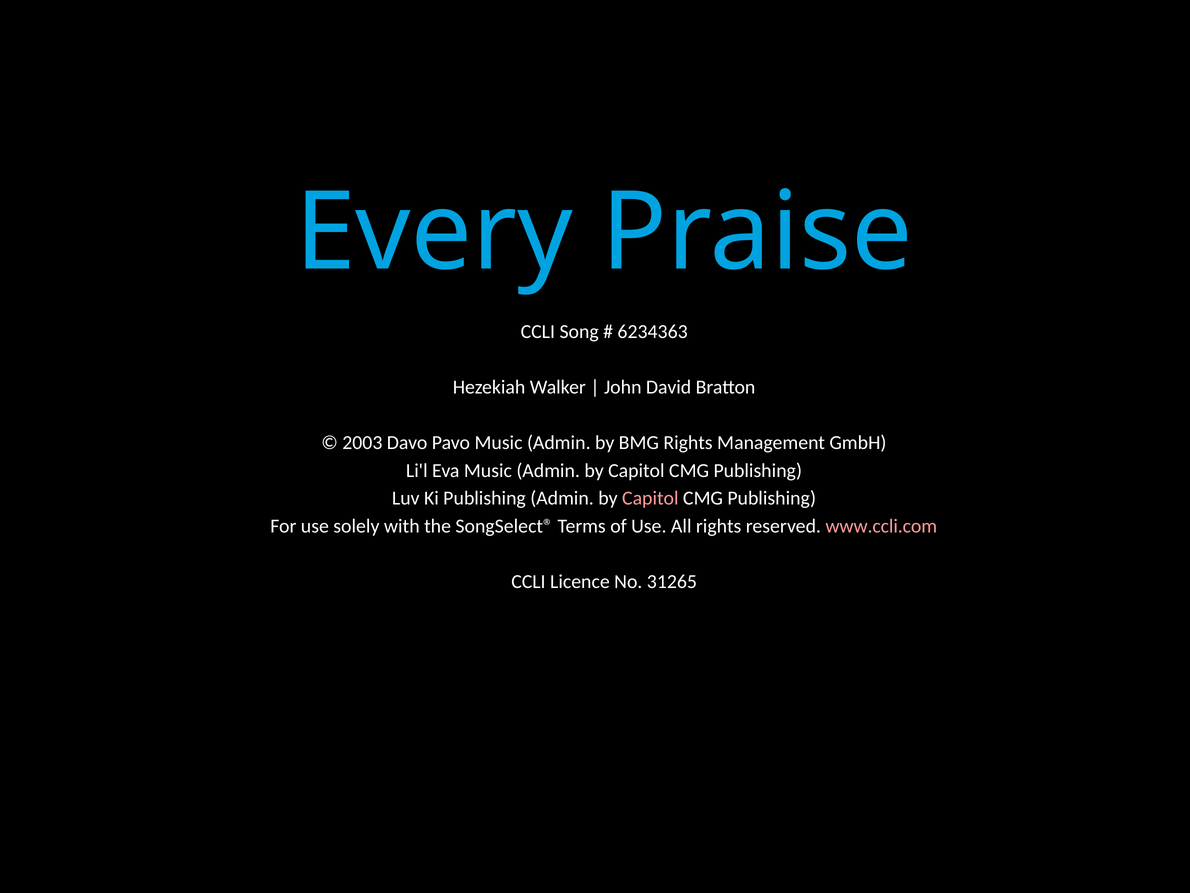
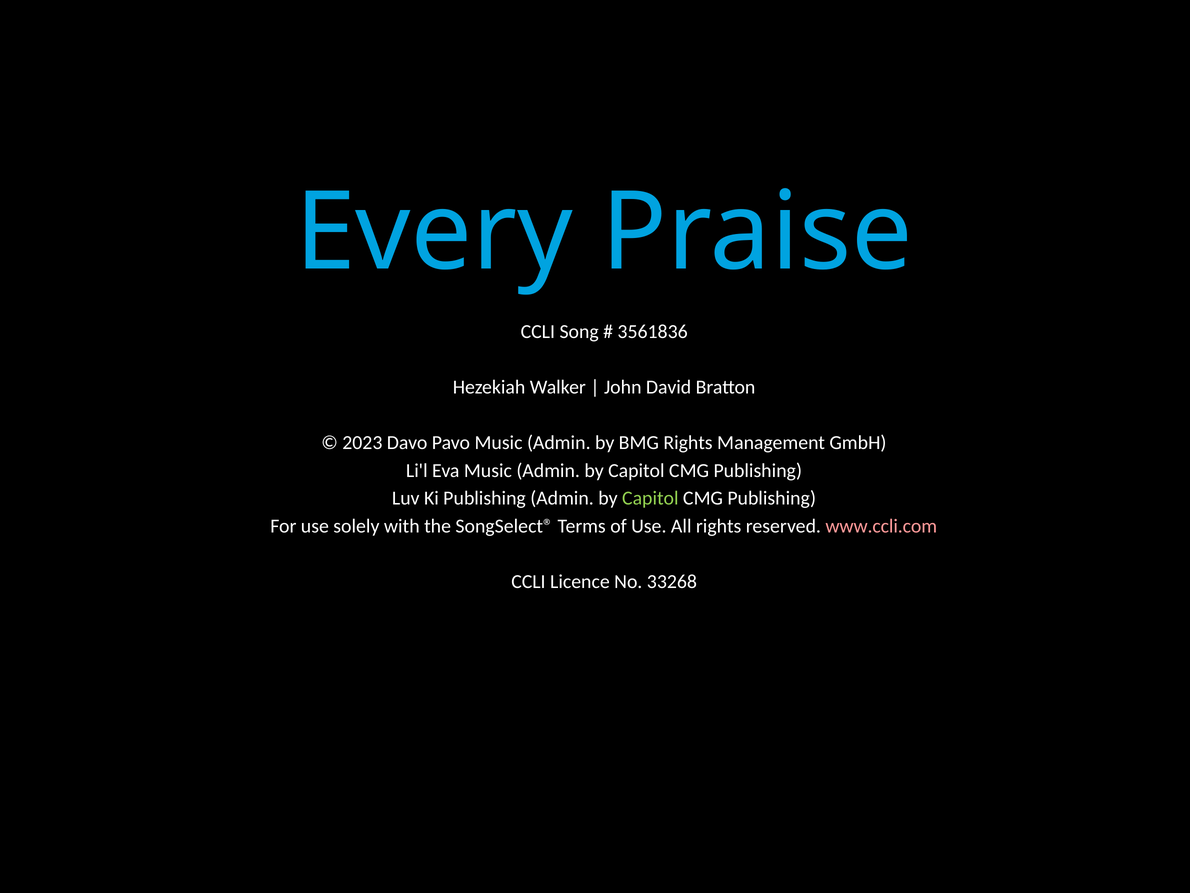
6234363: 6234363 -> 3561836 (653, 331)
2003: 2003 -> 2023 (362, 443)
Capitol colour: pink -> light green (650, 498)
31265: 31265 -> 33268 (672, 581)
